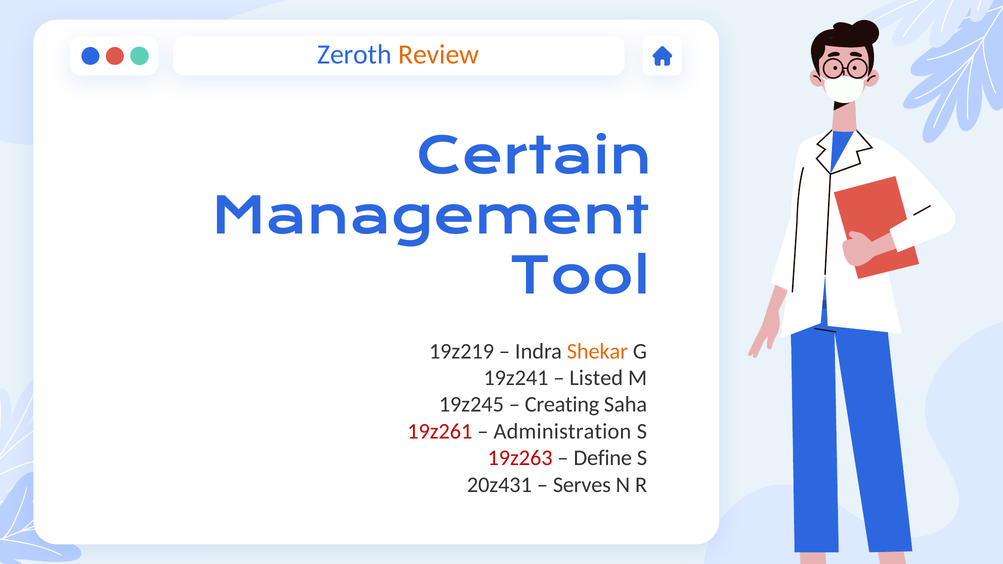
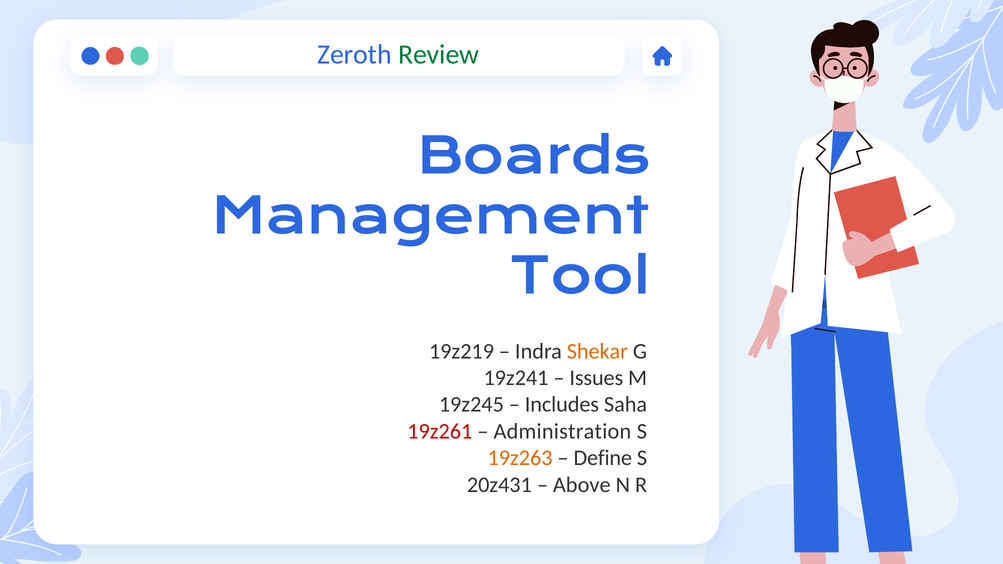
Review colour: orange -> green (439, 55)
Certain: Certain -> Boards (534, 157)
Listed: Listed -> Issues (596, 378)
Creating: Creating -> Includes (562, 405)
19z263 colour: red -> orange (520, 458)
Serves: Serves -> Above (582, 485)
